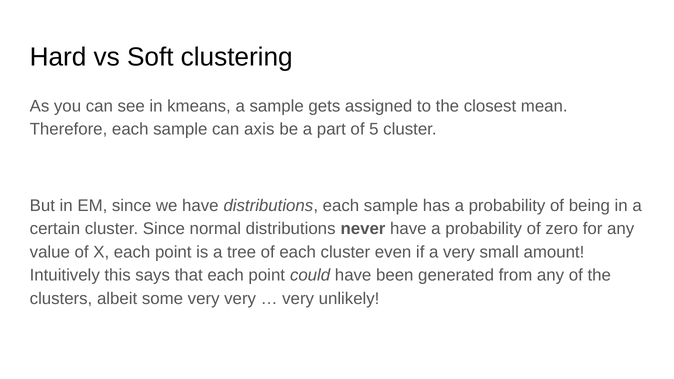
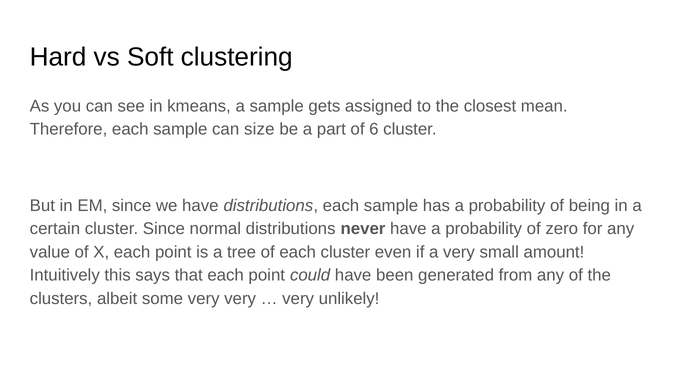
axis: axis -> size (259, 129)
5: 5 -> 6 (374, 129)
